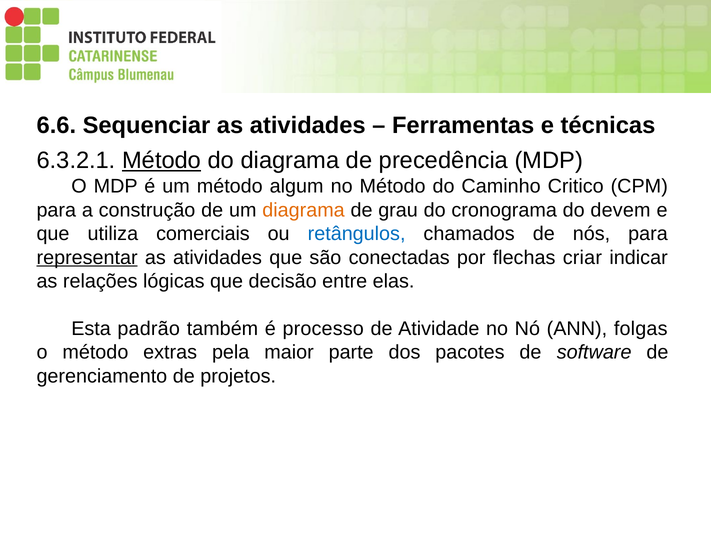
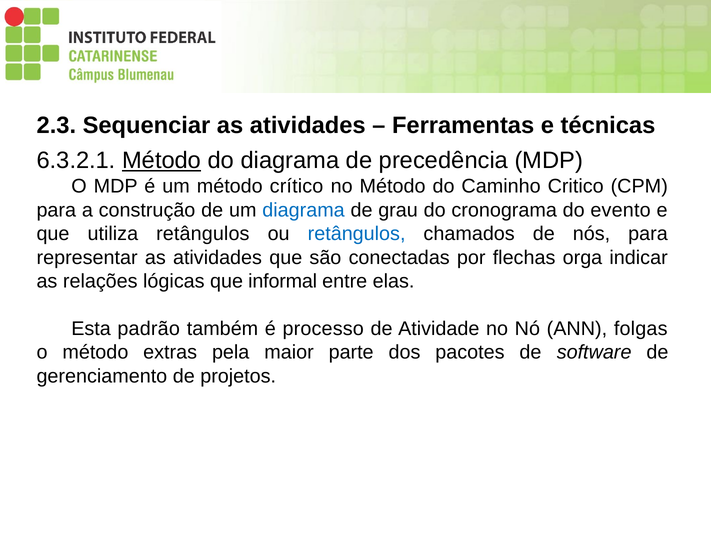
6.6: 6.6 -> 2.3 (56, 126)
algum: algum -> crítico (297, 187)
diagrama colour: orange -> blue (304, 210)
devem: devem -> evento (621, 210)
utiliza comerciais: comerciais -> retângulos (203, 234)
representar underline: present -> none (87, 258)
criar: criar -> orga (582, 258)
decisão: decisão -> informal (283, 281)
